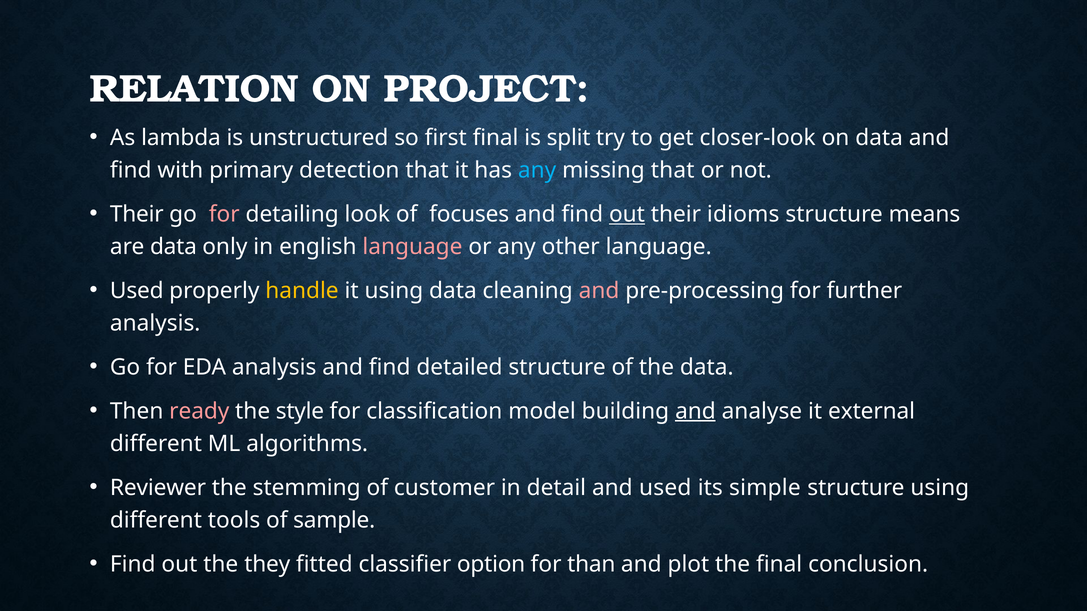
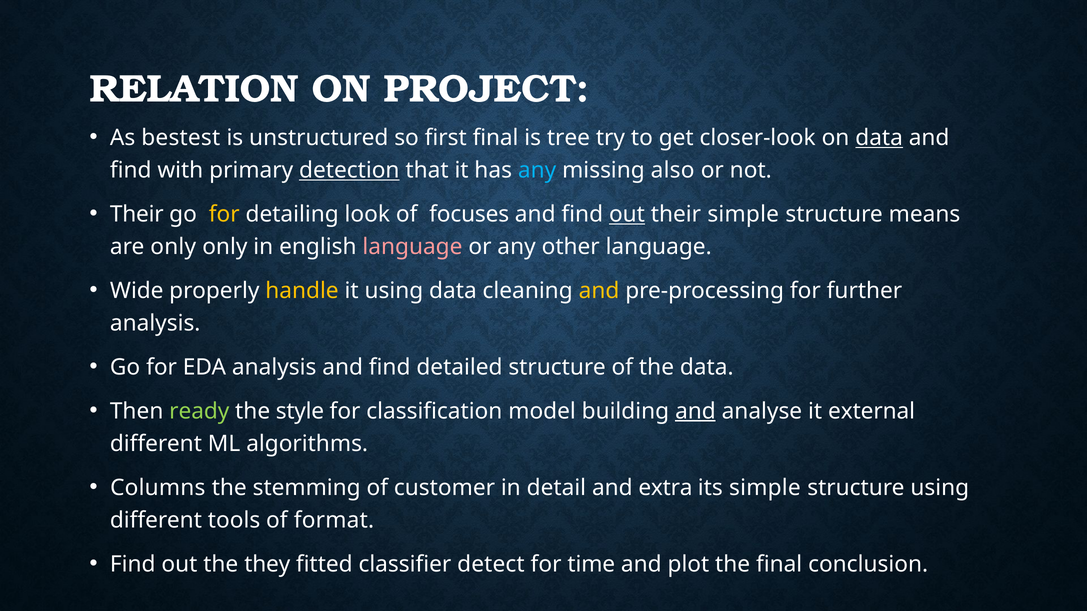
lambda: lambda -> bestest (181, 138)
split: split -> tree (568, 138)
data underline: none -> present (879, 138)
detection underline: none -> present (349, 170)
missing that: that -> also (673, 170)
for colour: pink -> yellow (224, 214)
their idioms: idioms -> simple (743, 214)
are data: data -> only (173, 247)
Used: Used -> Wide (137, 291)
and colour: pink -> yellow (599, 291)
ready colour: pink -> light green (199, 411)
Reviewer: Reviewer -> Columns (158, 488)
and used: used -> extra (665, 488)
sample: sample -> format (334, 521)
option: option -> detect (491, 565)
than: than -> time (591, 565)
